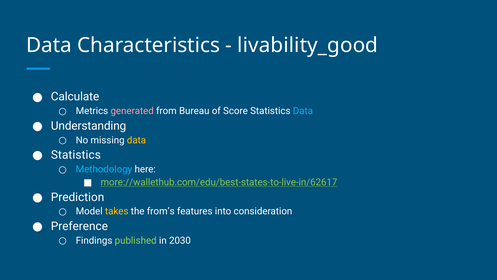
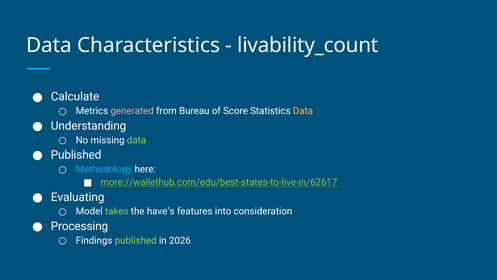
livability_good: livability_good -> livability_count (308, 45)
Data colour: light blue -> yellow (303, 111)
data colour: yellow -> light green (136, 140)
Statistics: Statistics -> Published (76, 155)
Prediction: Prediction -> Evaluating (78, 197)
takes colour: yellow -> light green (117, 211)
from’s: from’s -> have’s (161, 211)
Preference: Preference -> Processing (79, 226)
2030: 2030 -> 2026 (180, 240)
